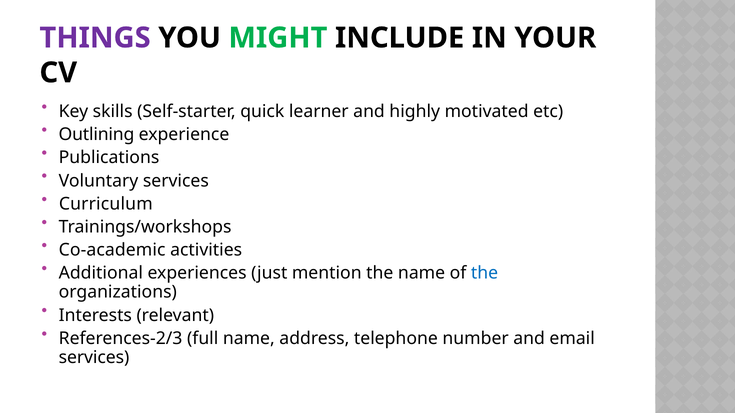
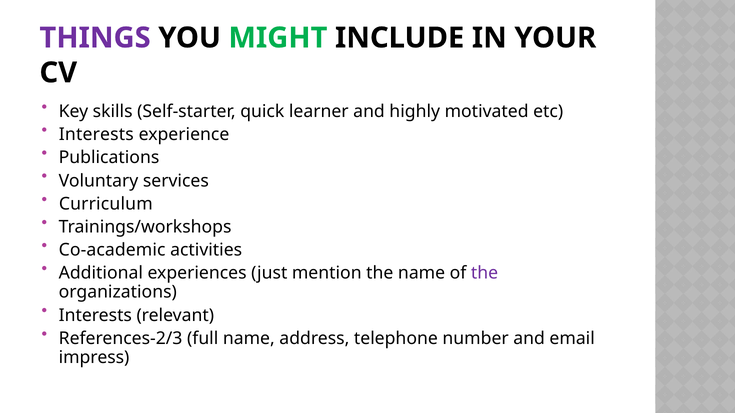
Outlining: Outlining -> Interests (96, 135)
the colour: blue -> purple (485, 273)
services: services -> impress (94, 358)
